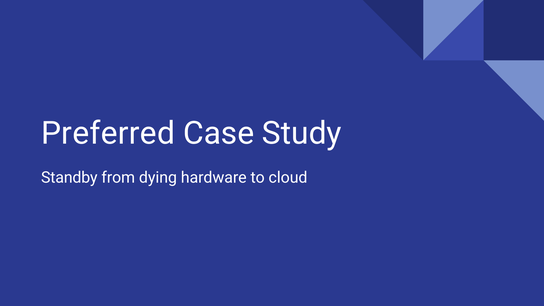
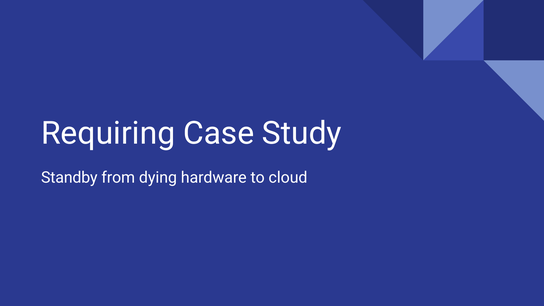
Preferred: Preferred -> Requiring (108, 133)
